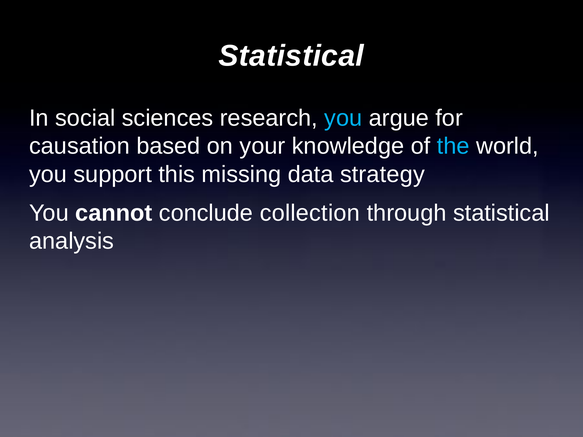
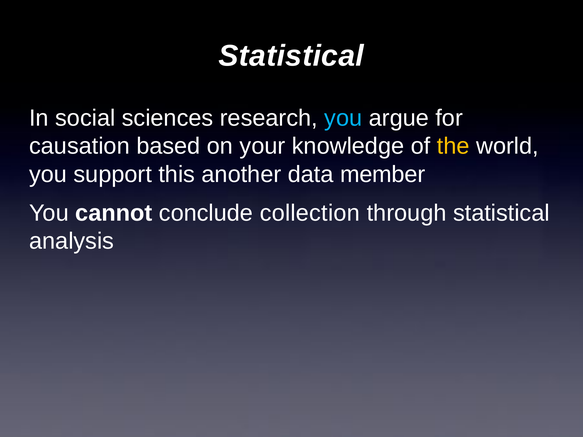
the colour: light blue -> yellow (453, 146)
missing: missing -> another (241, 174)
strategy: strategy -> member (383, 174)
